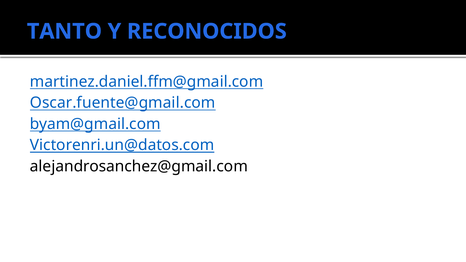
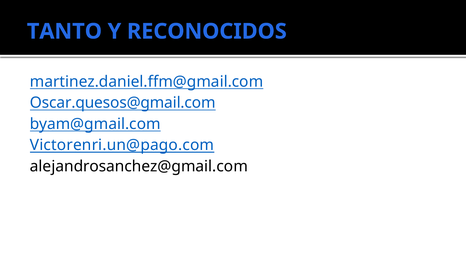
Oscar.fuente@gmail.com: Oscar.fuente@gmail.com -> Oscar.quesos@gmail.com (123, 103)
Victorenri.un@datos.com: Victorenri.un@datos.com -> Victorenri.un@pago.com (122, 145)
